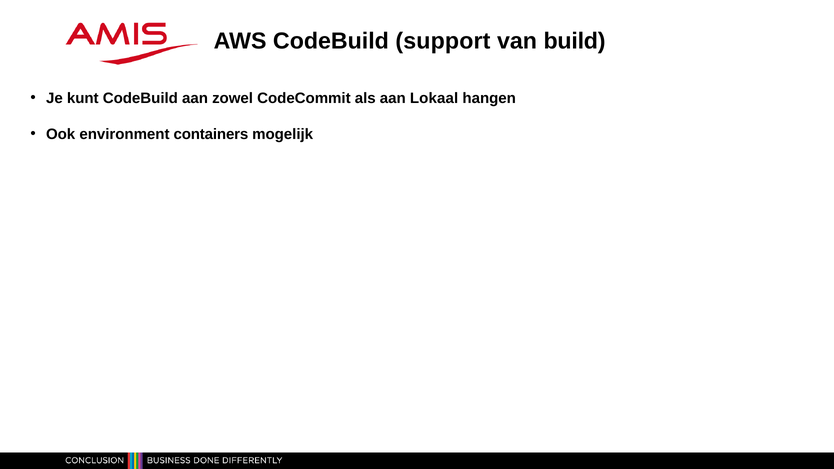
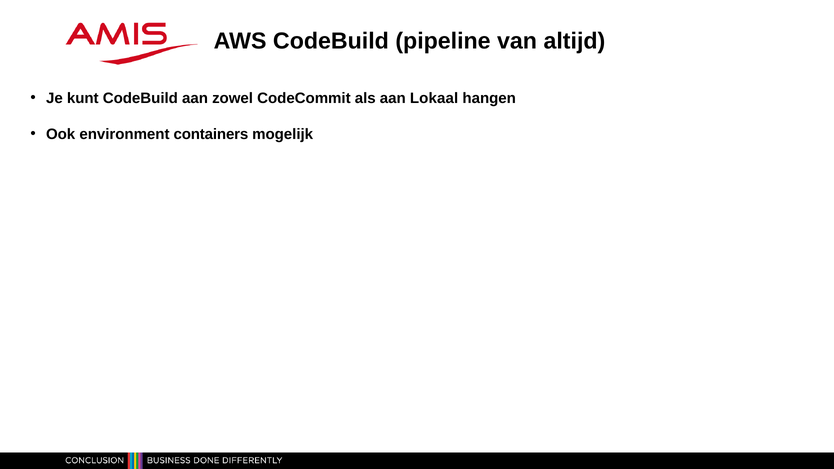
support: support -> pipeline (443, 41)
build: build -> altijd (574, 41)
